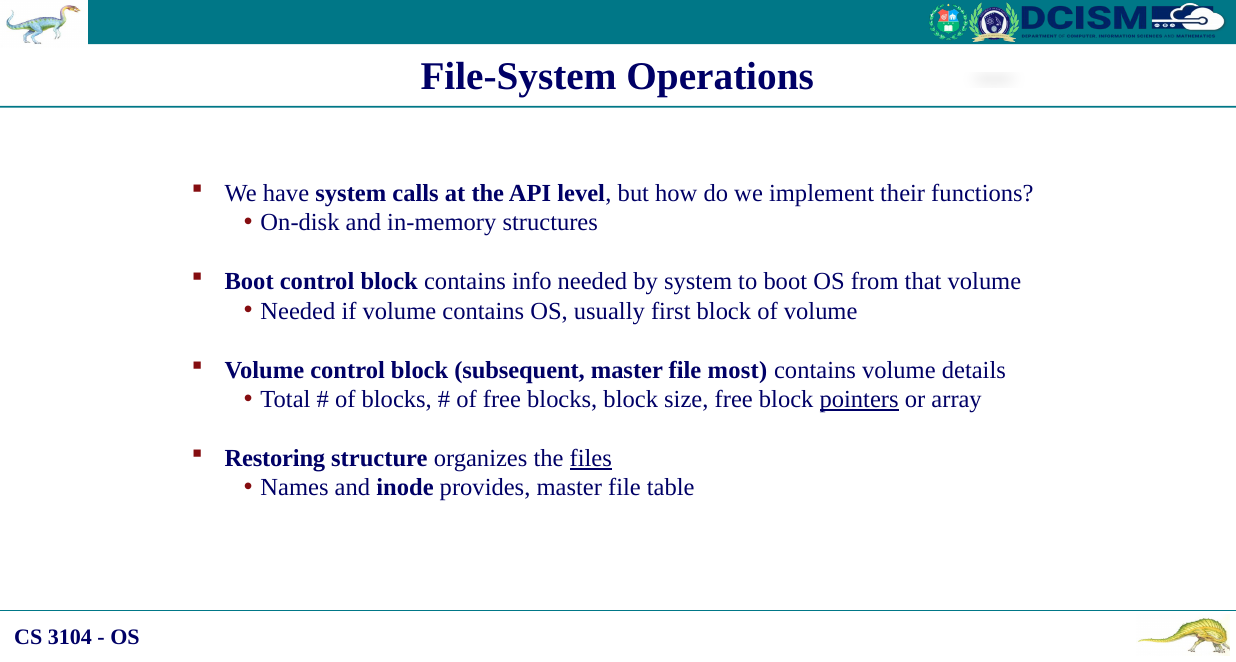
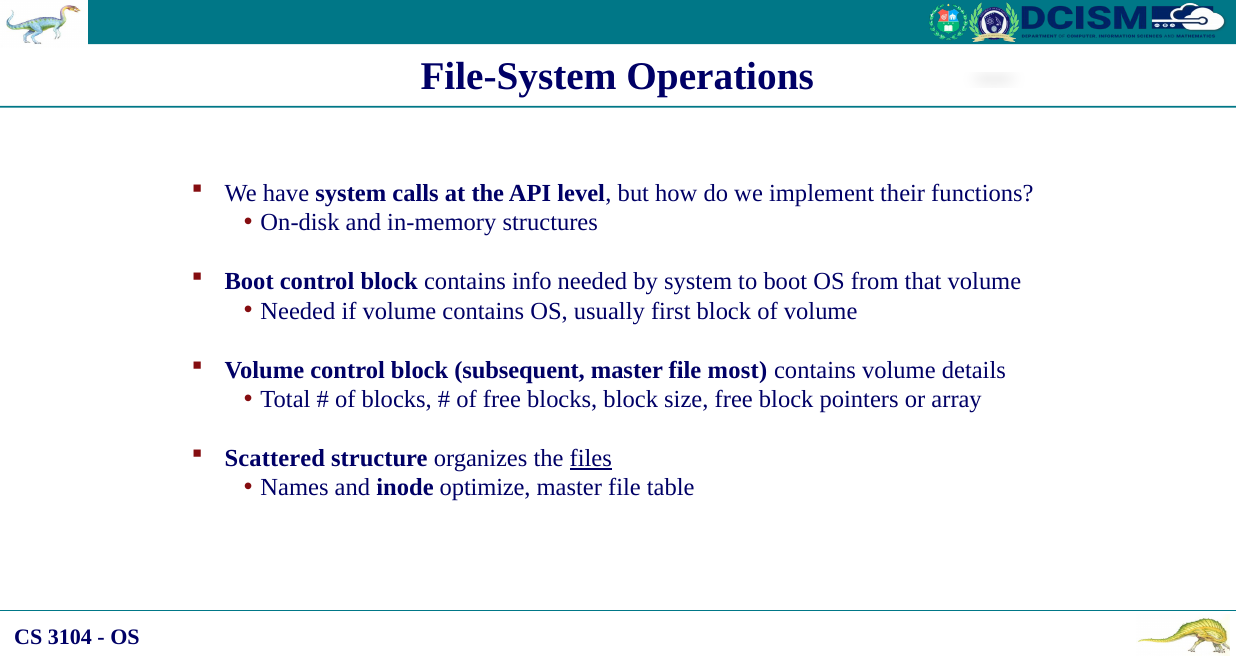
pointers underline: present -> none (859, 400)
Restoring: Restoring -> Scattered (275, 458)
provides: provides -> optimize (485, 488)
